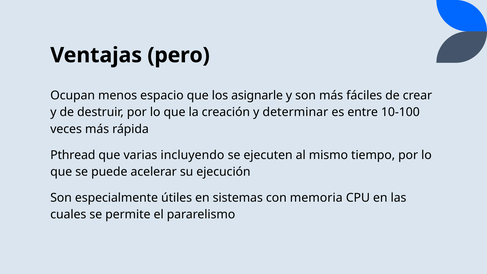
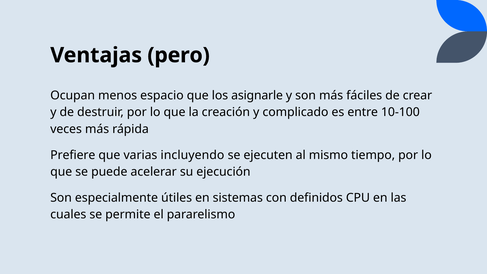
determinar: determinar -> complicado (295, 112)
Pthread: Pthread -> Prefiere (73, 155)
memoria: memoria -> definidos (316, 198)
